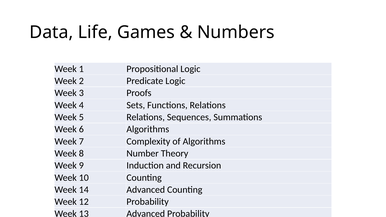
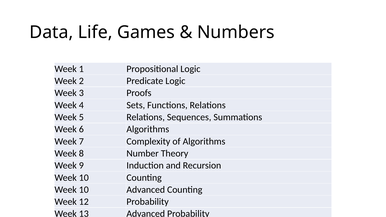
14: 14 -> 10 (84, 190)
